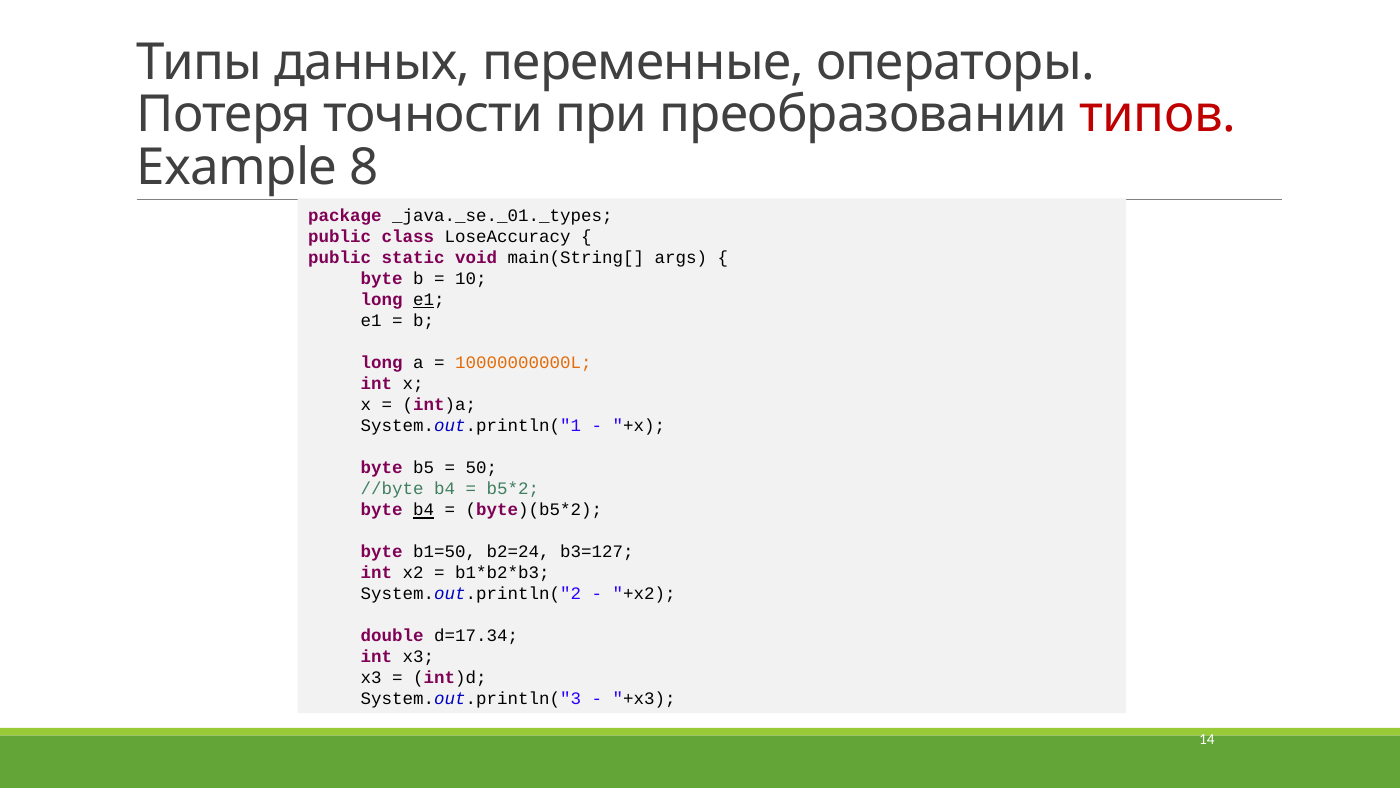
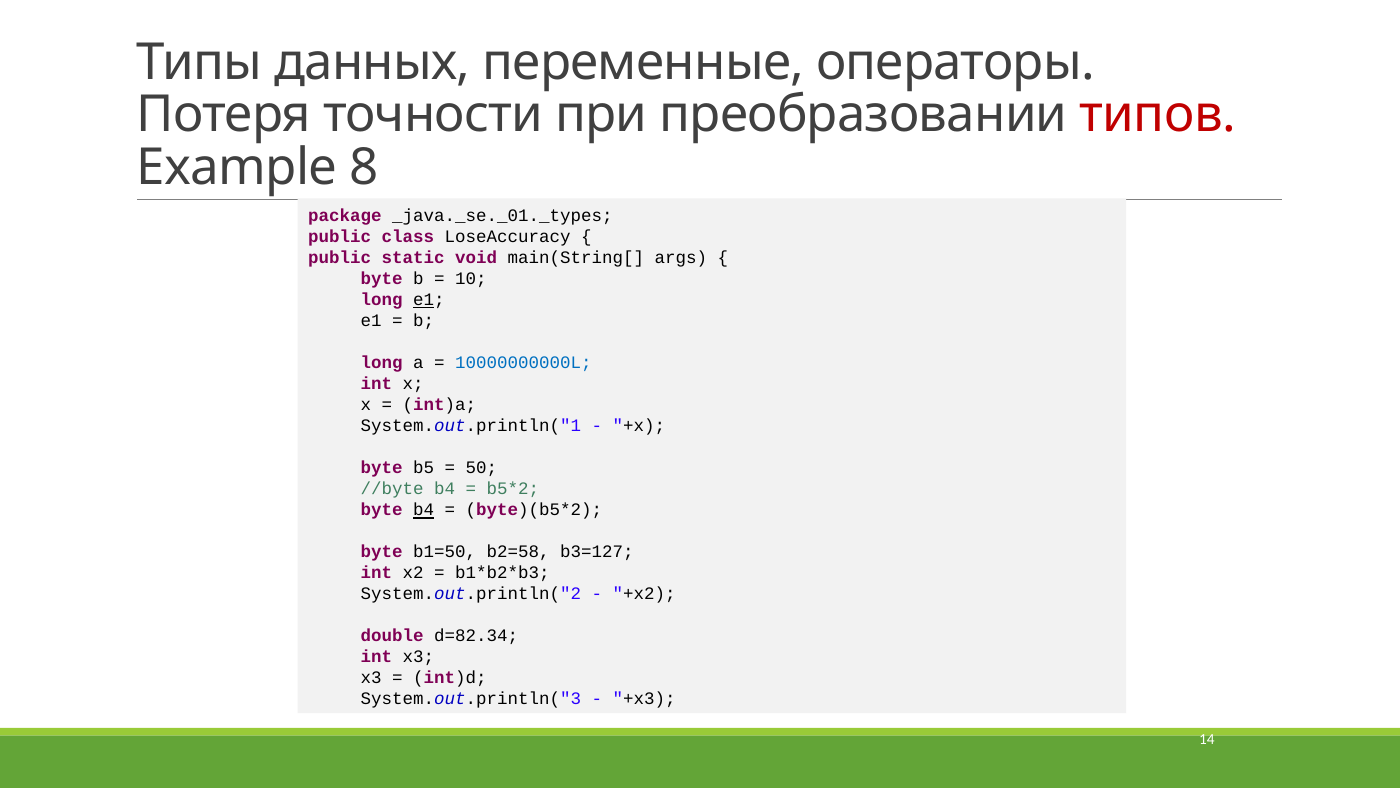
10000000000L colour: orange -> blue (523, 362)
b2=24: b2=24 -> b2=58 (518, 551)
d=17.34: d=17.34 -> d=82.34 (476, 635)
